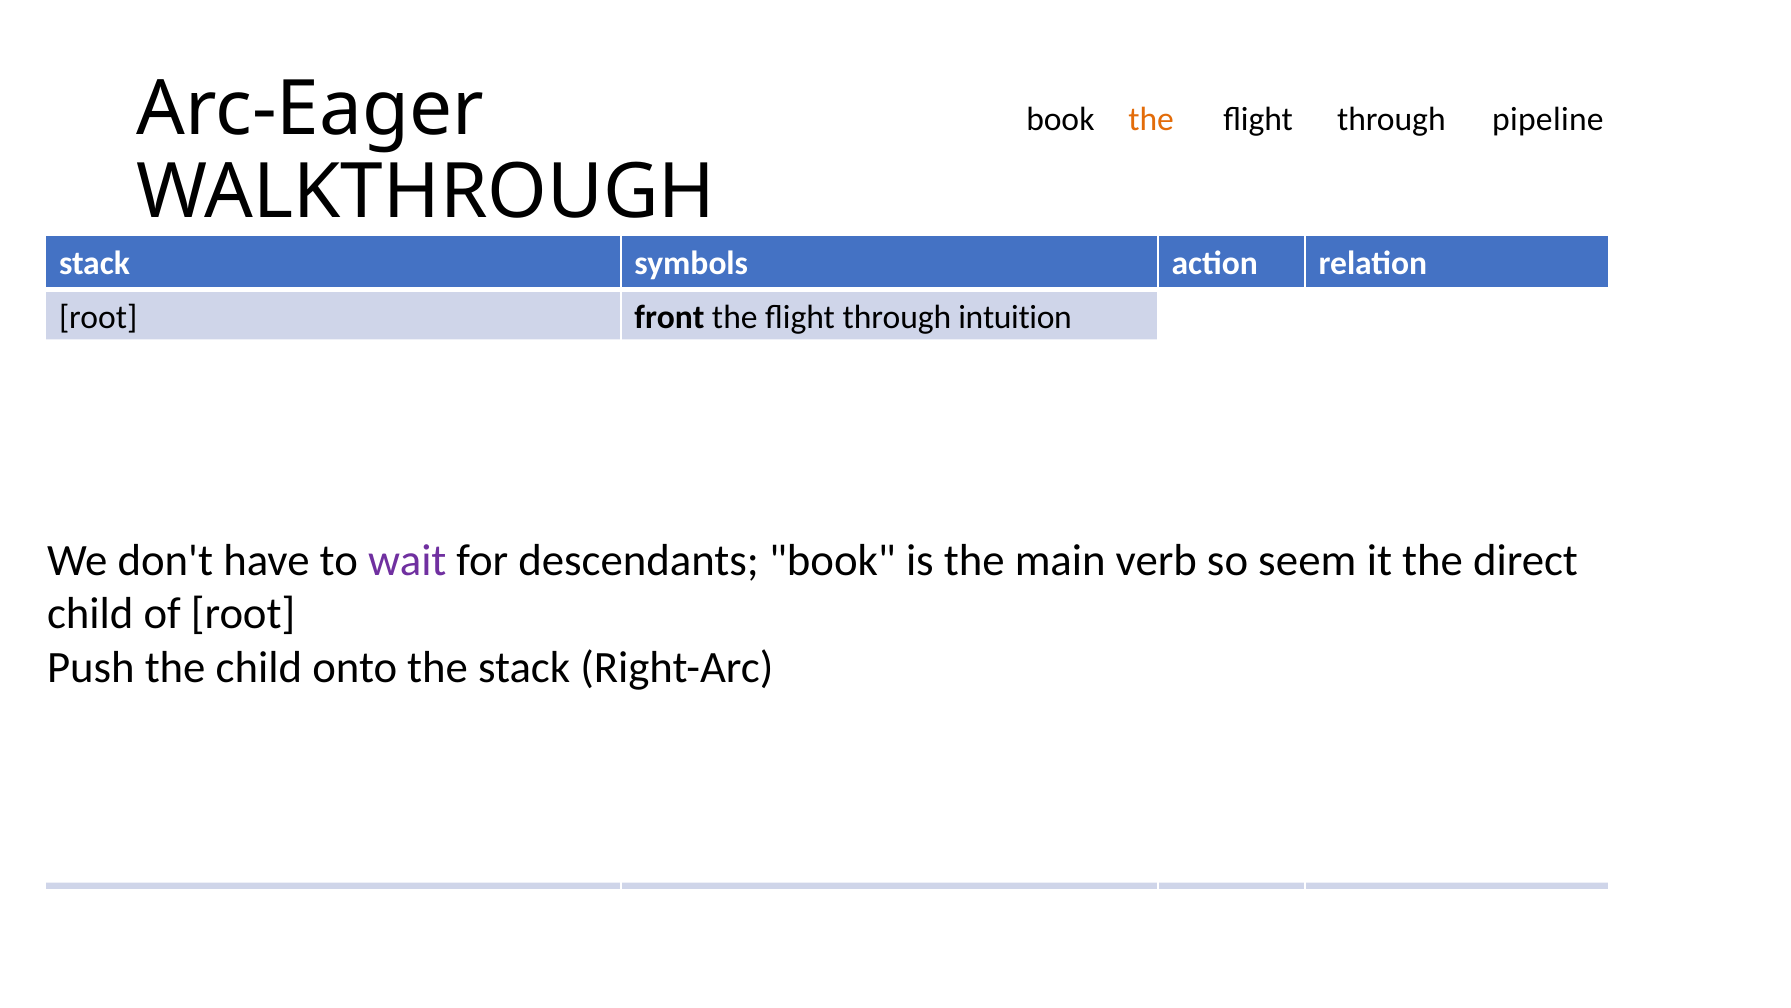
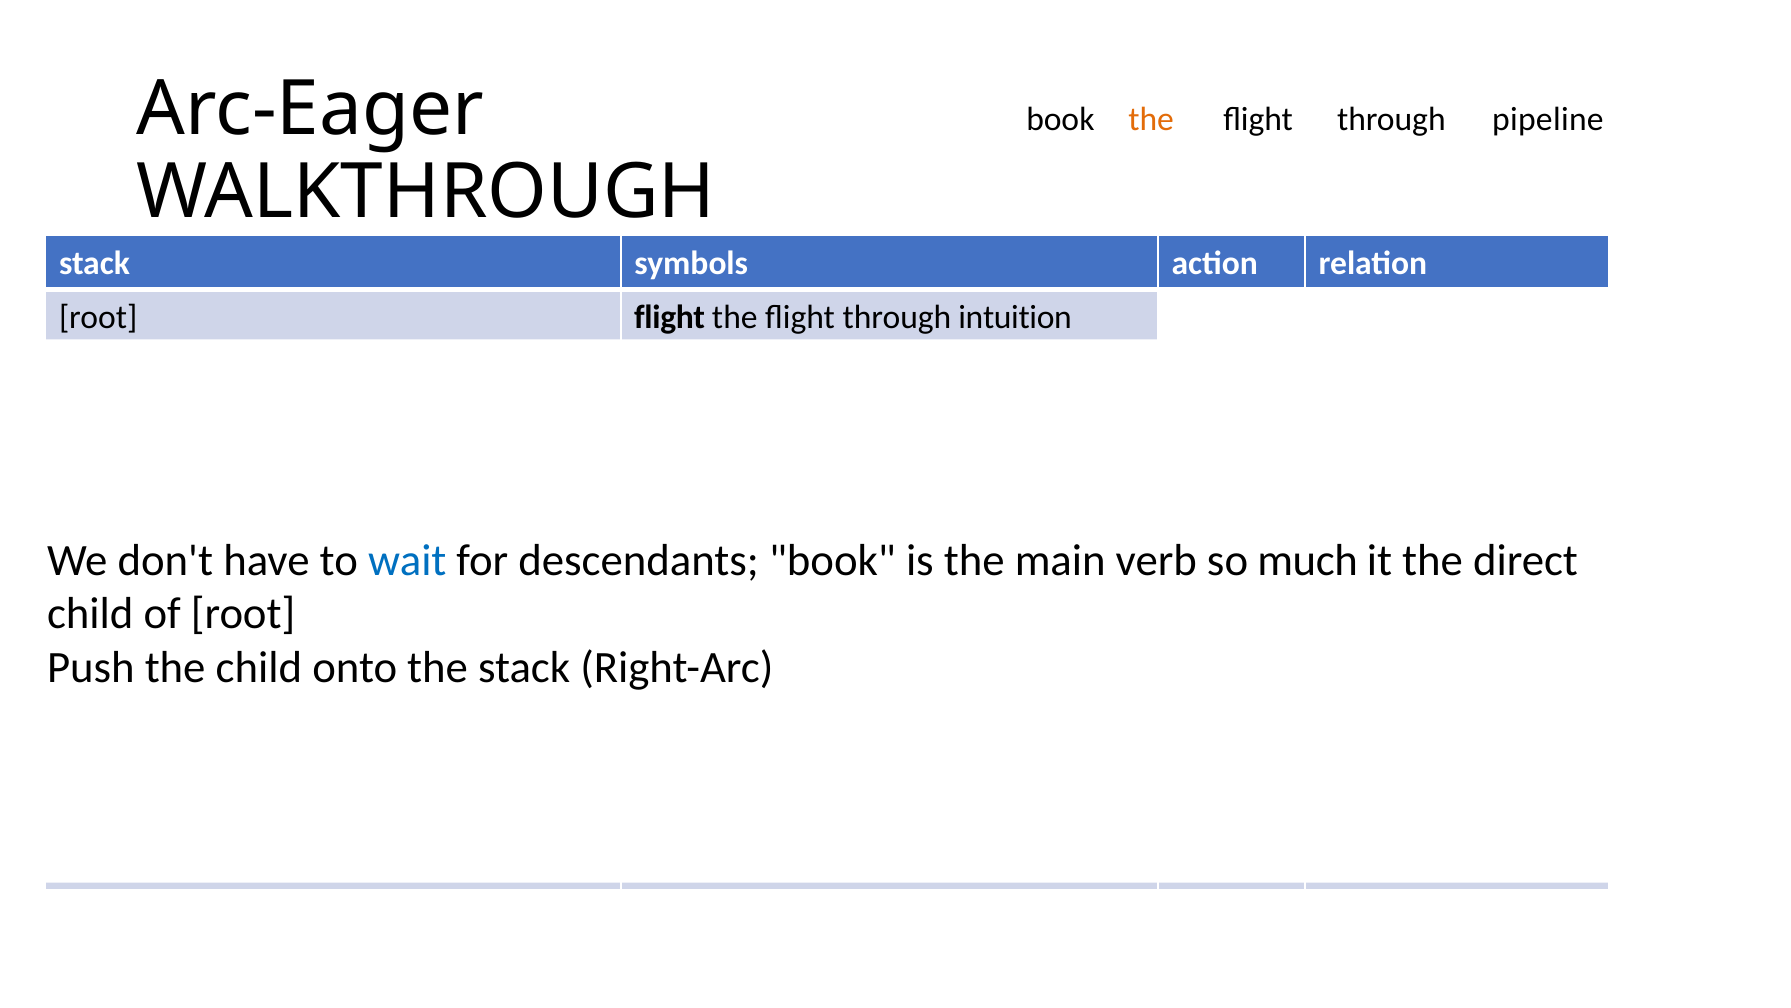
root front: front -> flight (670, 317)
wait colour: purple -> blue (407, 560)
seem: seem -> much (1308, 560)
